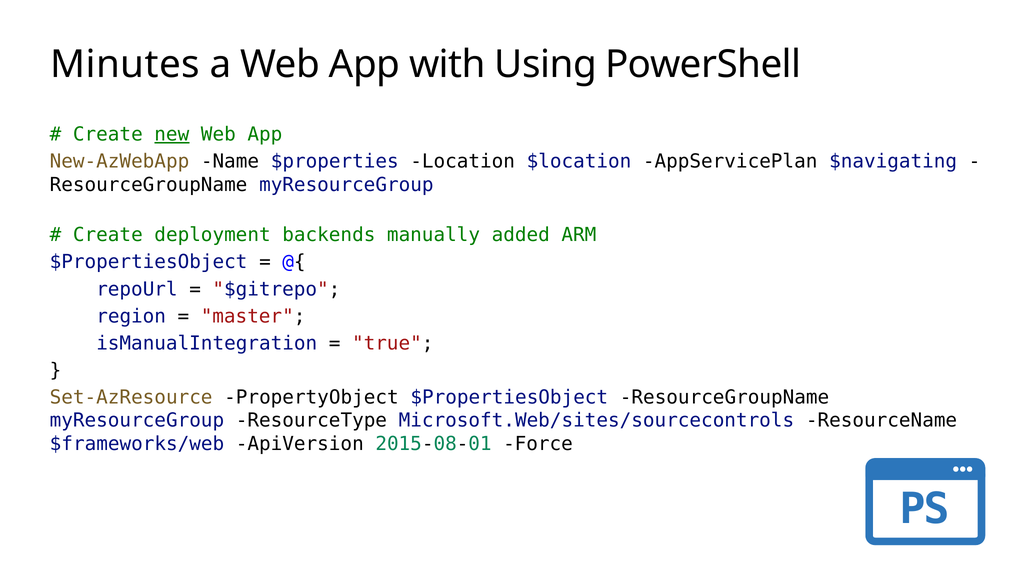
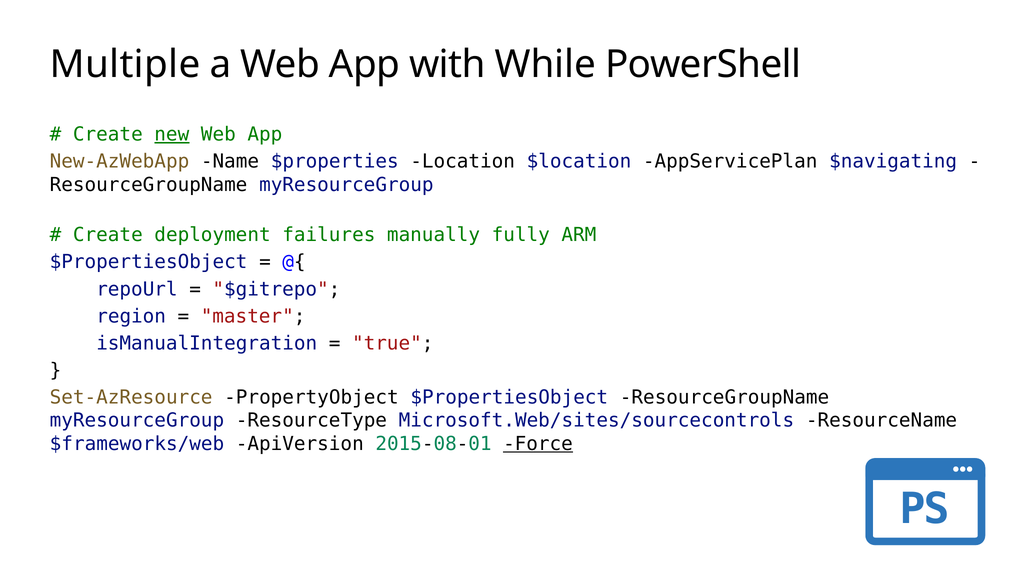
Minutes: Minutes -> Multiple (125, 65)
Using: Using -> While (545, 65)
backends: backends -> failures (329, 235)
added: added -> fully (521, 235)
Force underline: none -> present (538, 444)
